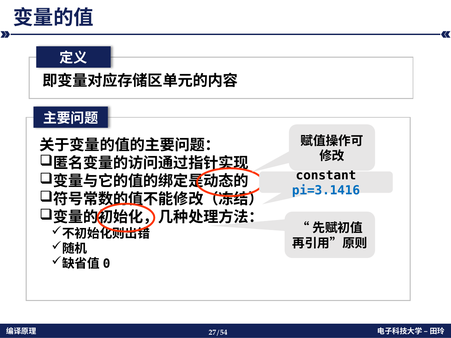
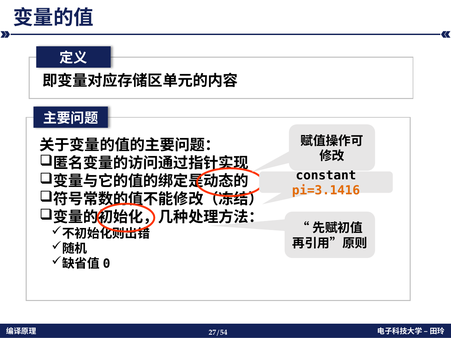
pi=3.1416 colour: blue -> orange (326, 191)
